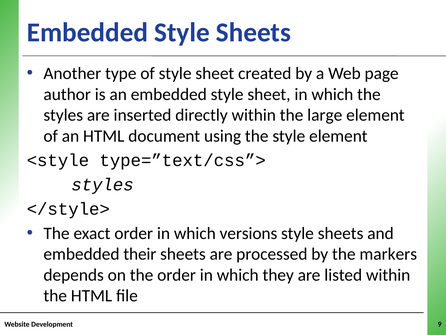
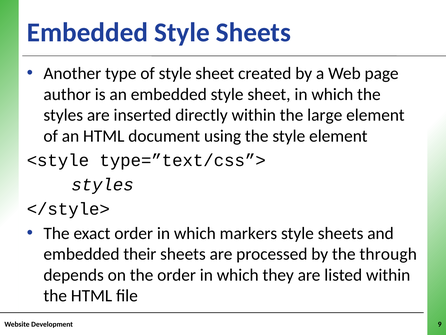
versions: versions -> markers (248, 233)
markers: markers -> through (388, 254)
